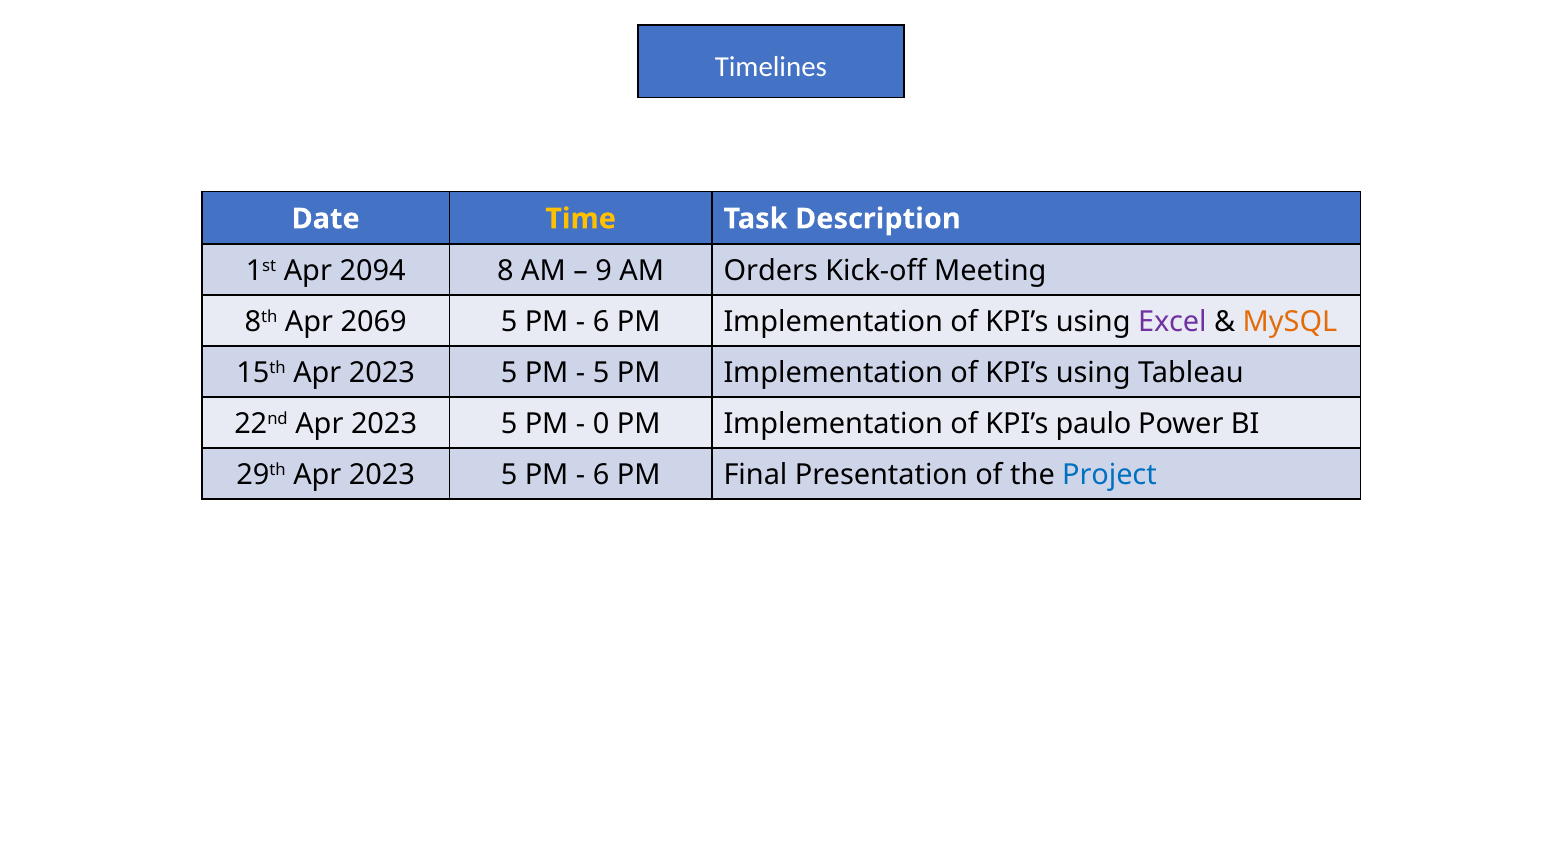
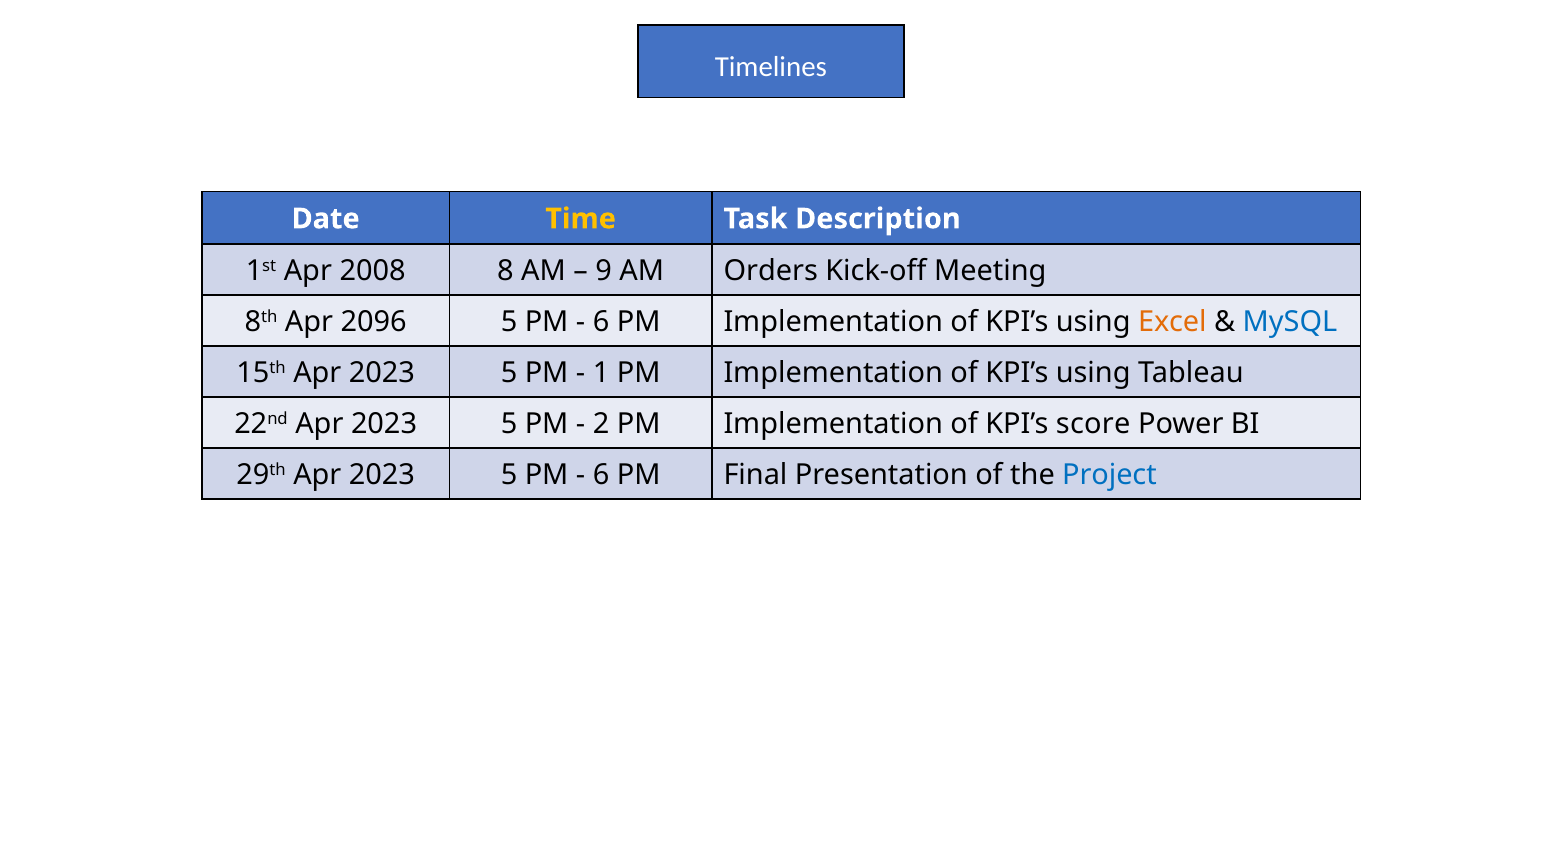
2094: 2094 -> 2008 (373, 271)
2069: 2069 -> 2096 (374, 322)
Excel colour: purple -> orange (1172, 322)
MySQL colour: orange -> blue (1290, 322)
5: 5 -> 1 (601, 373)
0: 0 -> 2 (601, 424)
paulo: paulo -> score (1093, 424)
